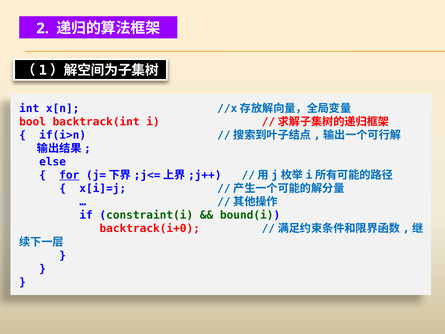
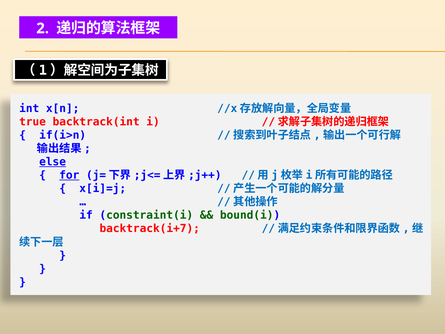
bool: bool -> true (33, 122)
else underline: none -> present (53, 162)
backtrack(i+0: backtrack(i+0 -> backtrack(i+7 (150, 228)
